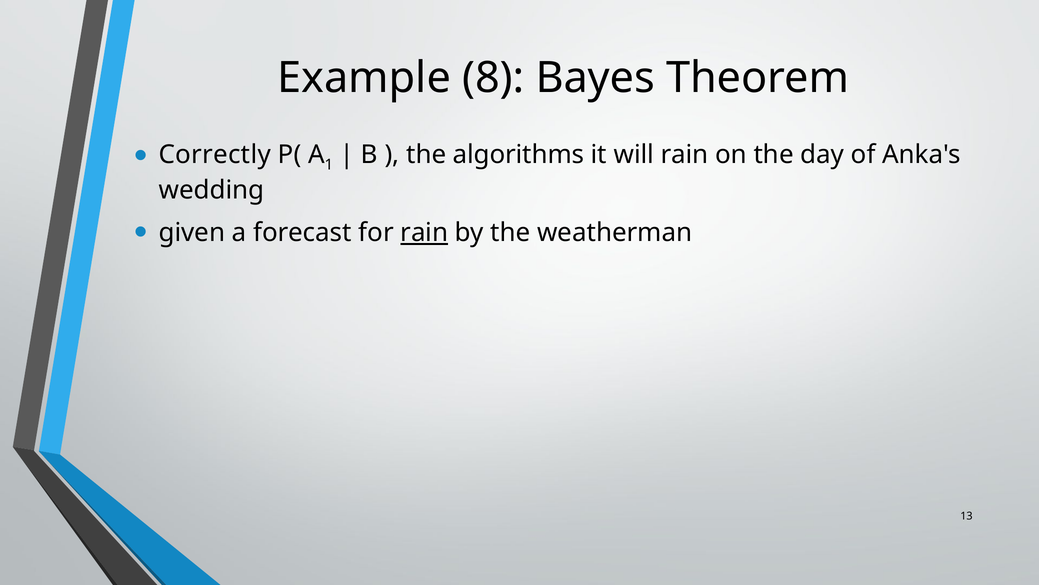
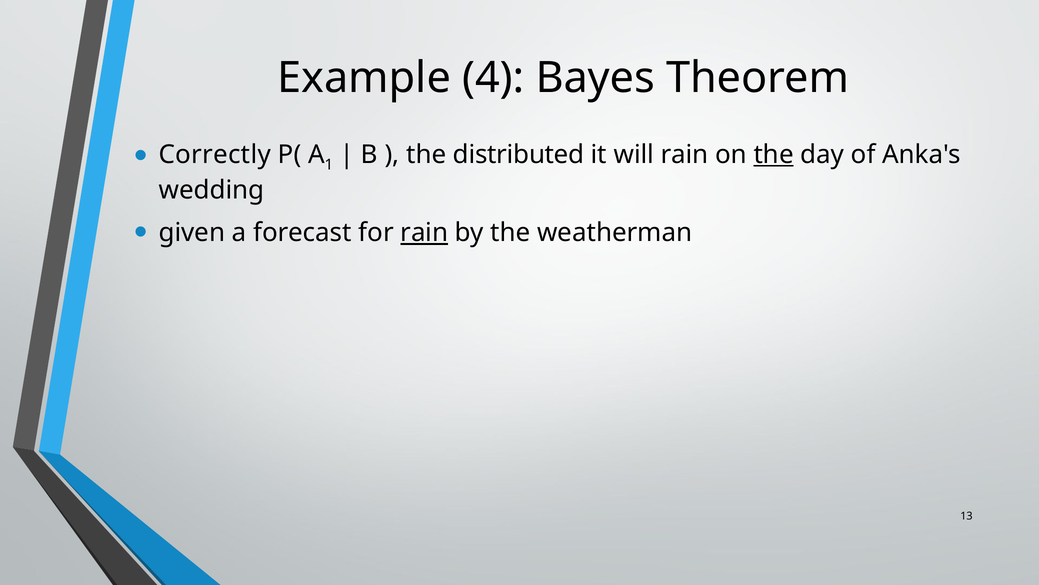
8: 8 -> 4 (493, 78)
algorithms: algorithms -> distributed (519, 154)
the underline: none -> present (774, 154)
